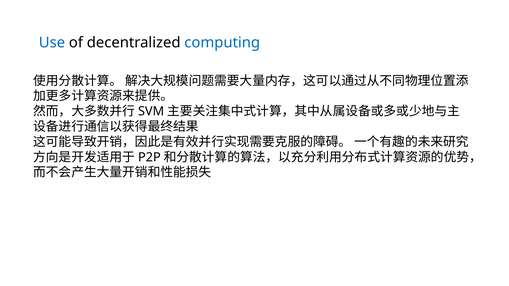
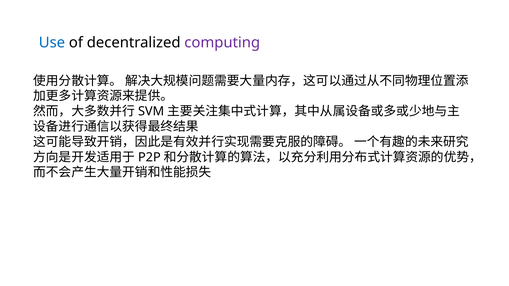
computing colour: blue -> purple (222, 43)
